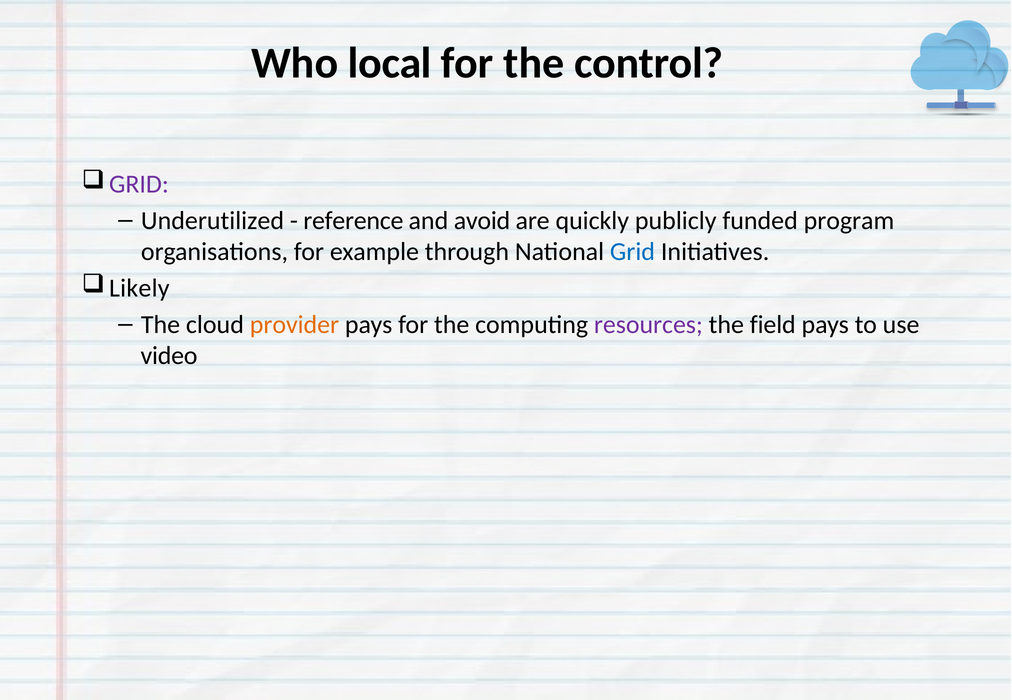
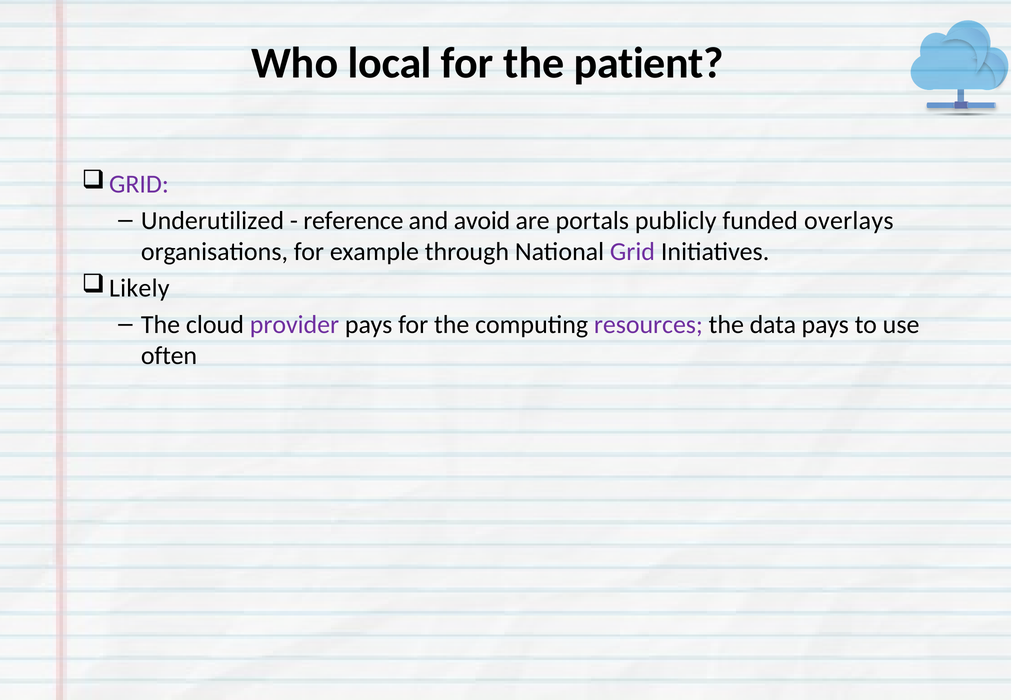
control: control -> patient (649, 63)
quickly: quickly -> portals (592, 221)
program: program -> overlays (849, 221)
Grid colour: blue -> purple (632, 252)
provider colour: orange -> purple (294, 325)
field: field -> data (773, 325)
video: video -> often (169, 356)
